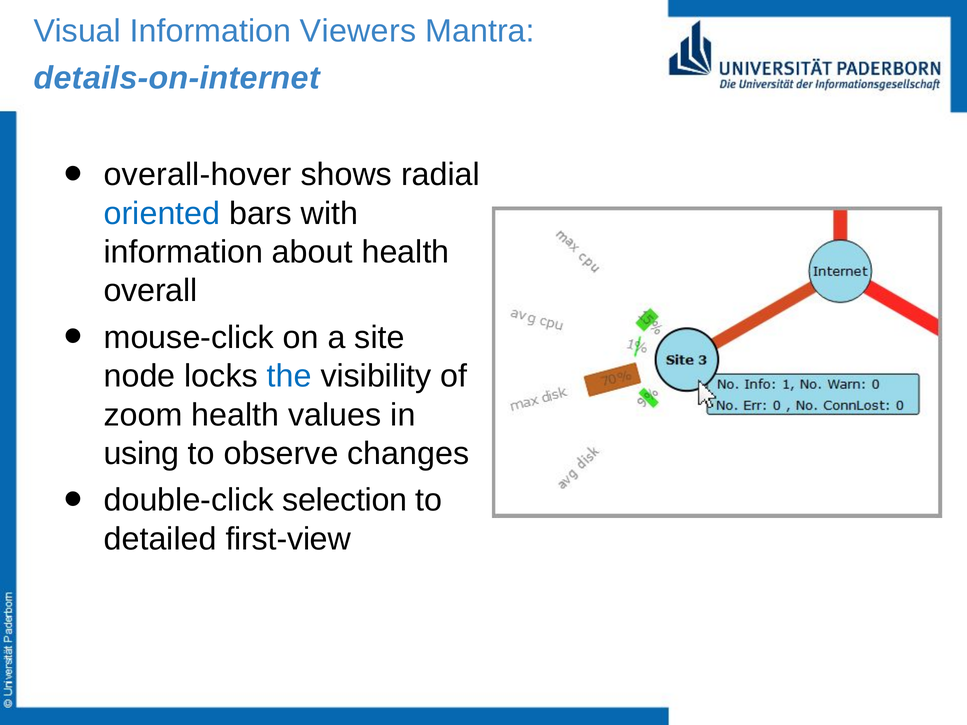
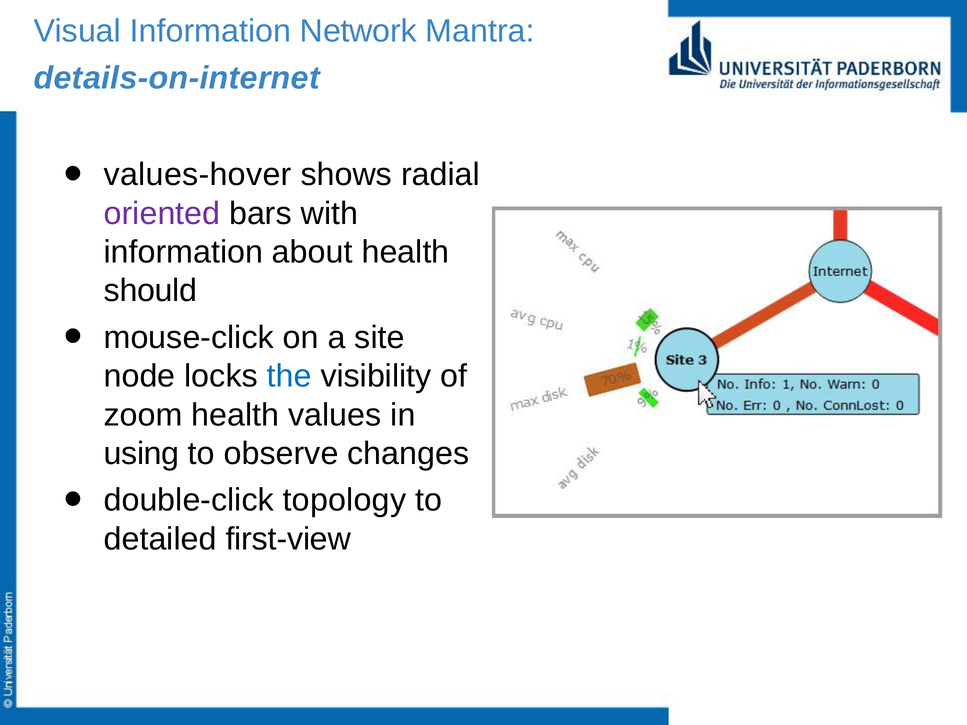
Viewers: Viewers -> Network (358, 31)
overall-hover: overall-hover -> values-hover (198, 175)
oriented colour: blue -> purple (162, 214)
overall: overall -> should (151, 291)
selection: selection -> topology (344, 500)
